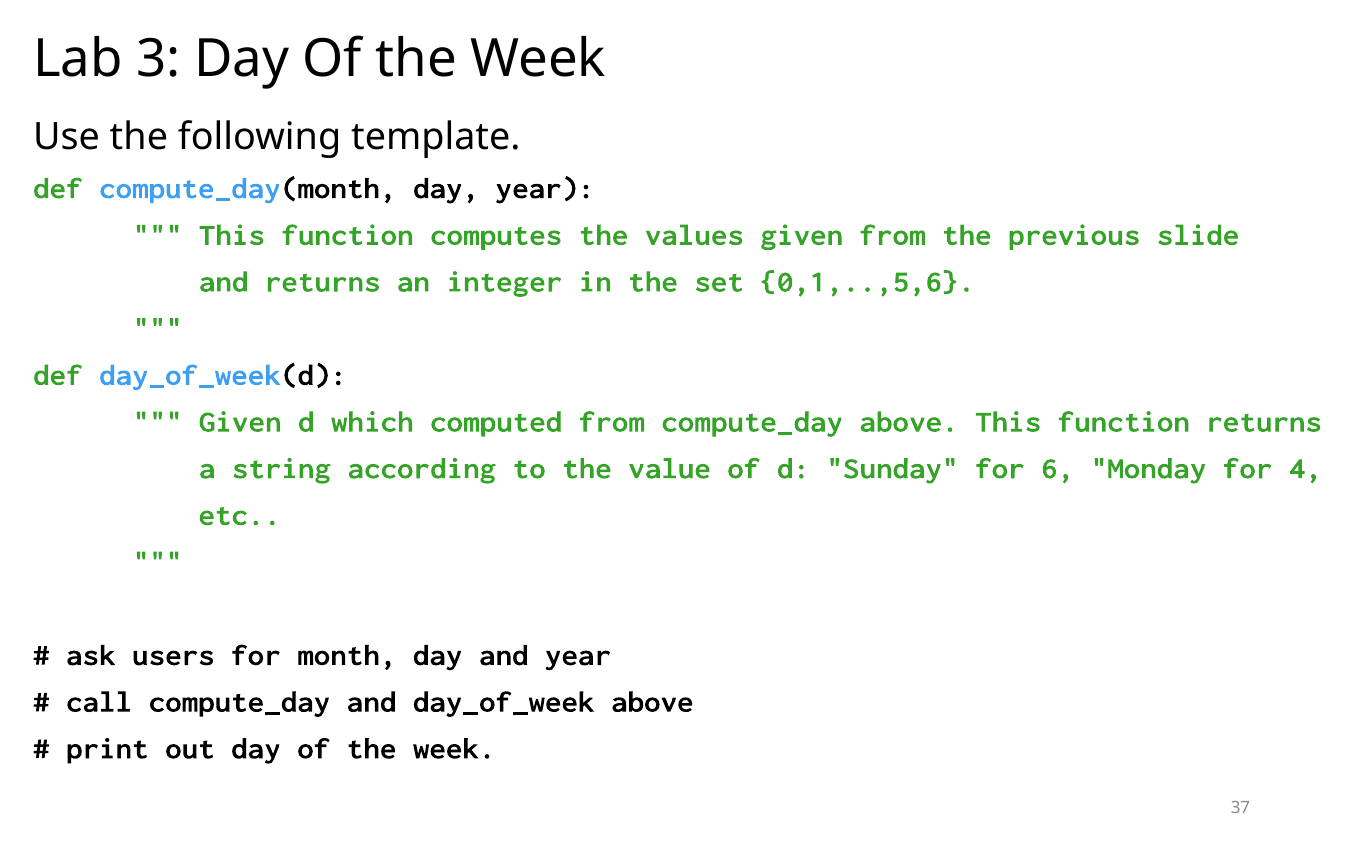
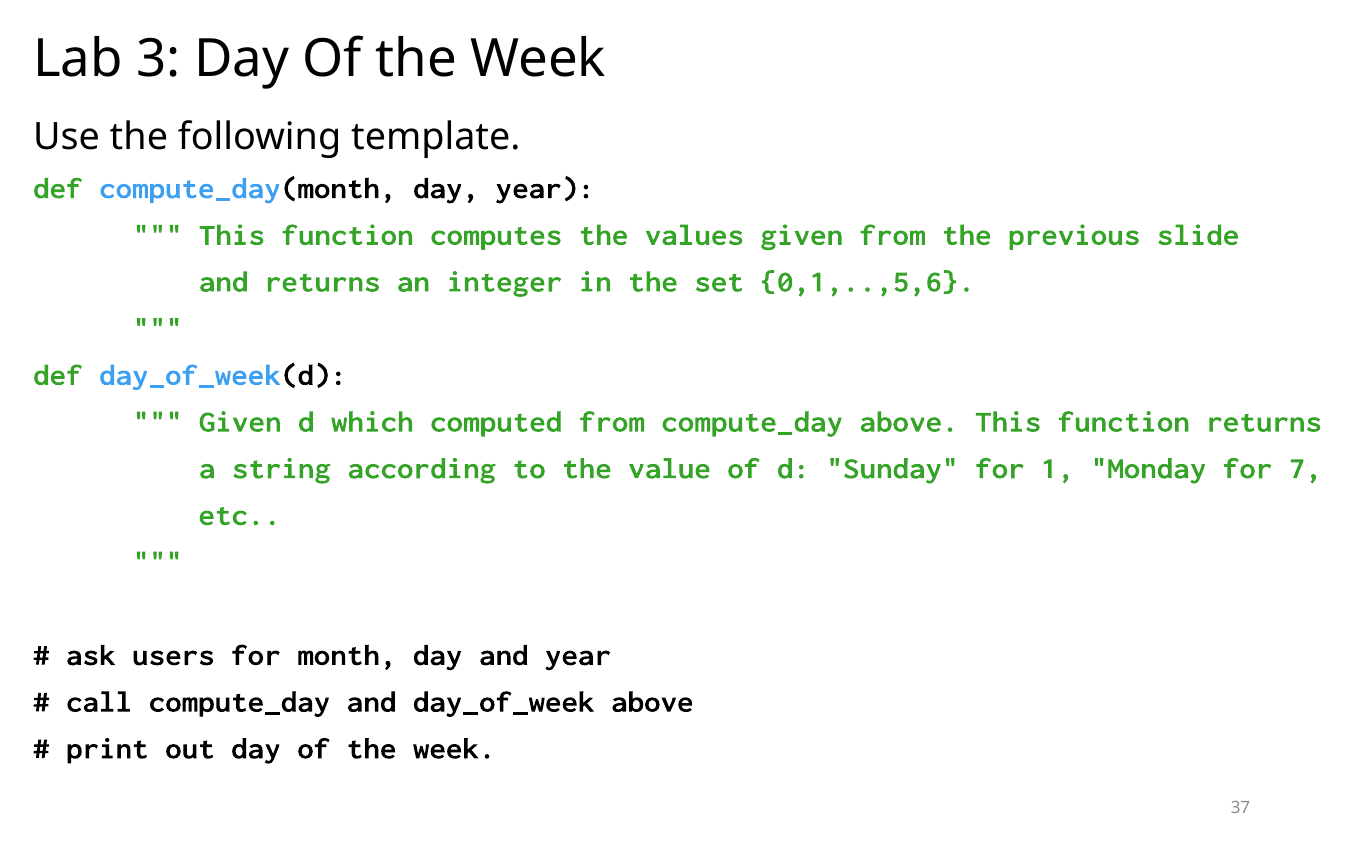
6: 6 -> 1 (1058, 468)
4: 4 -> 7 (1305, 468)
